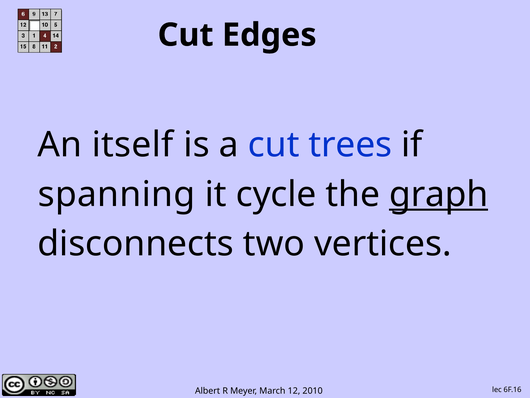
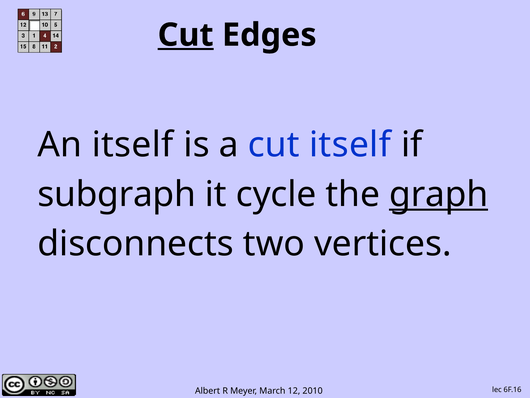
Cut underline: none -> present (186, 35)
cut trees: trees -> itself (350, 145)
spanning: spanning -> subgraph (117, 194)
